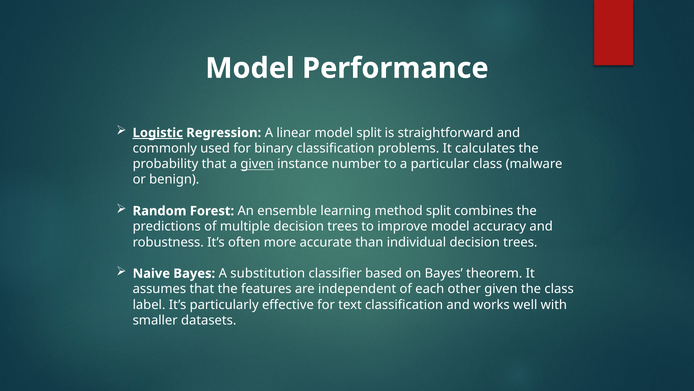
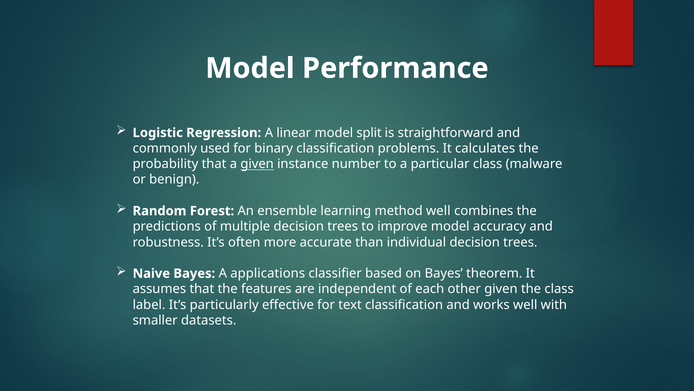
Logistic underline: present -> none (158, 133)
method split: split -> well (438, 211)
substitution: substitution -> applications (268, 273)
